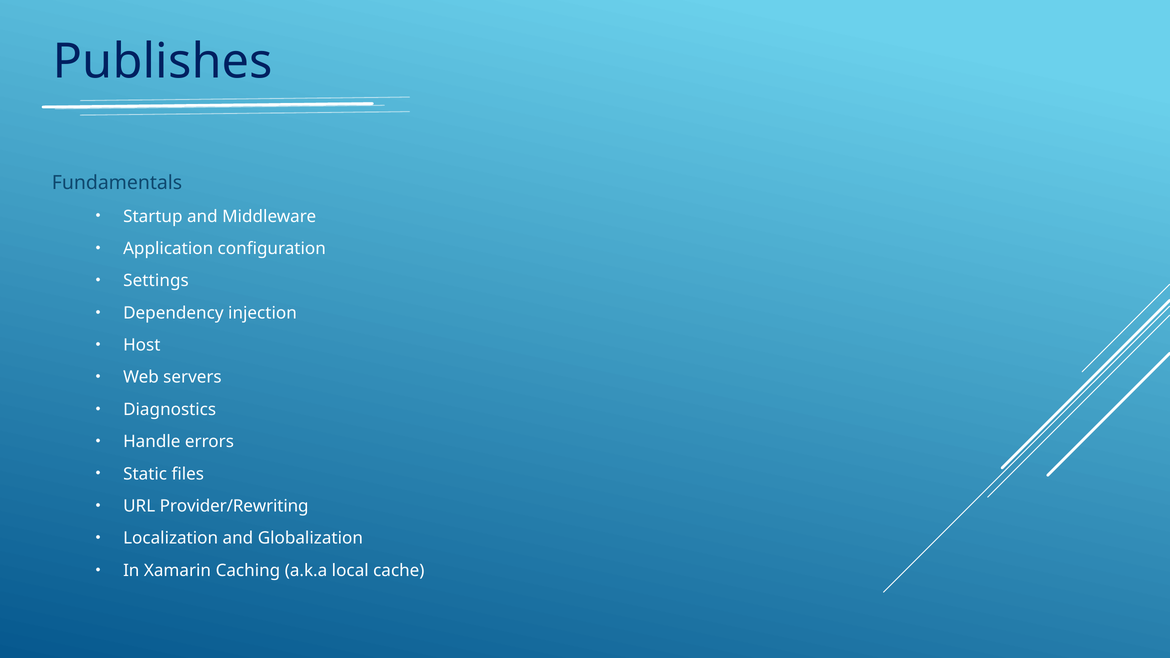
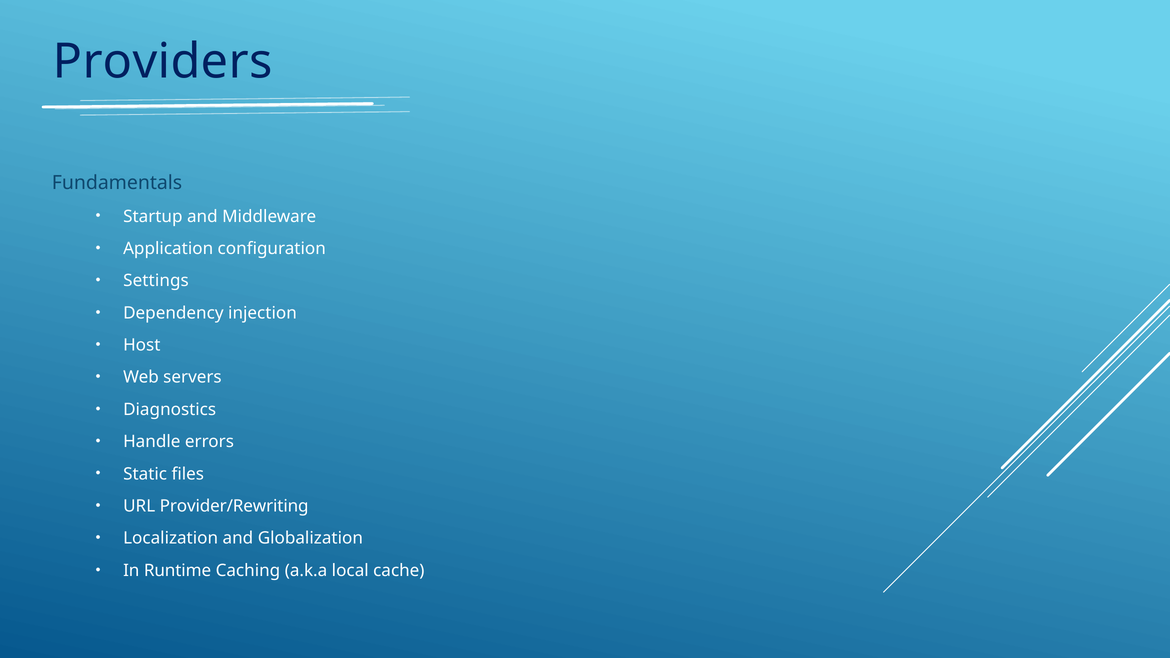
Publishes: Publishes -> Providers (163, 61)
Xamarin: Xamarin -> Runtime (178, 571)
